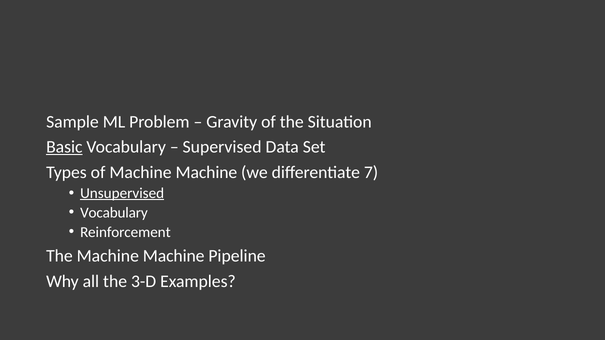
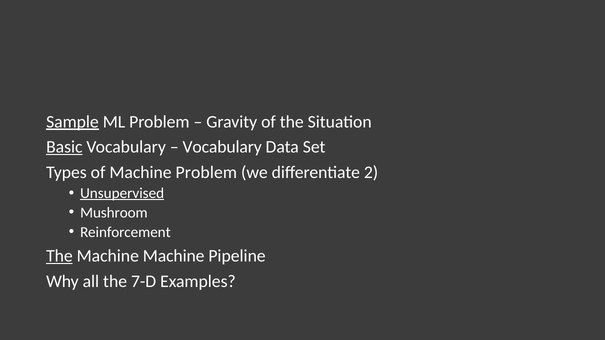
Sample underline: none -> present (72, 122)
Supervised: Supervised -> Vocabulary (222, 147)
of Machine Machine: Machine -> Problem (206, 172)
7: 7 -> 2 (371, 172)
Vocabulary: Vocabulary -> Mushroom (114, 213)
The underline: none -> present (59, 256)
3-D: 3-D -> 7-D (144, 282)
